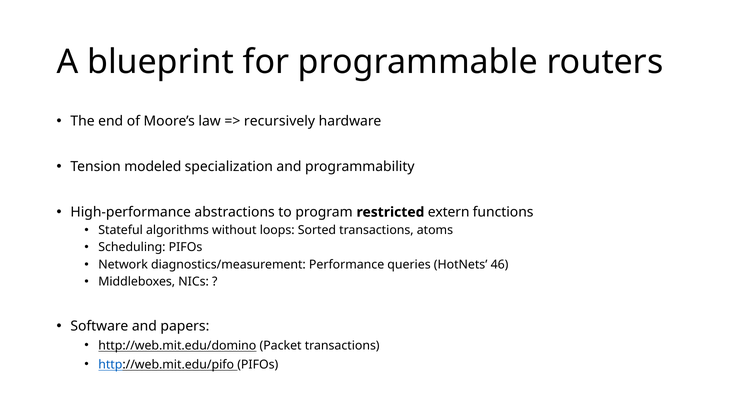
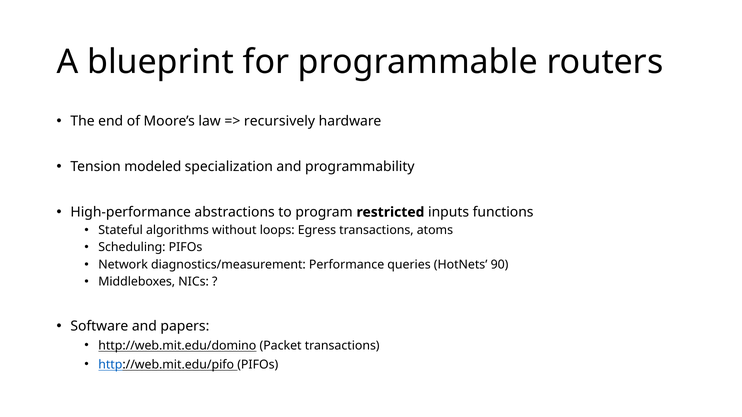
extern: extern -> inputs (449, 212)
Sorted: Sorted -> Egress (317, 230)
46: 46 -> 90 (500, 265)
